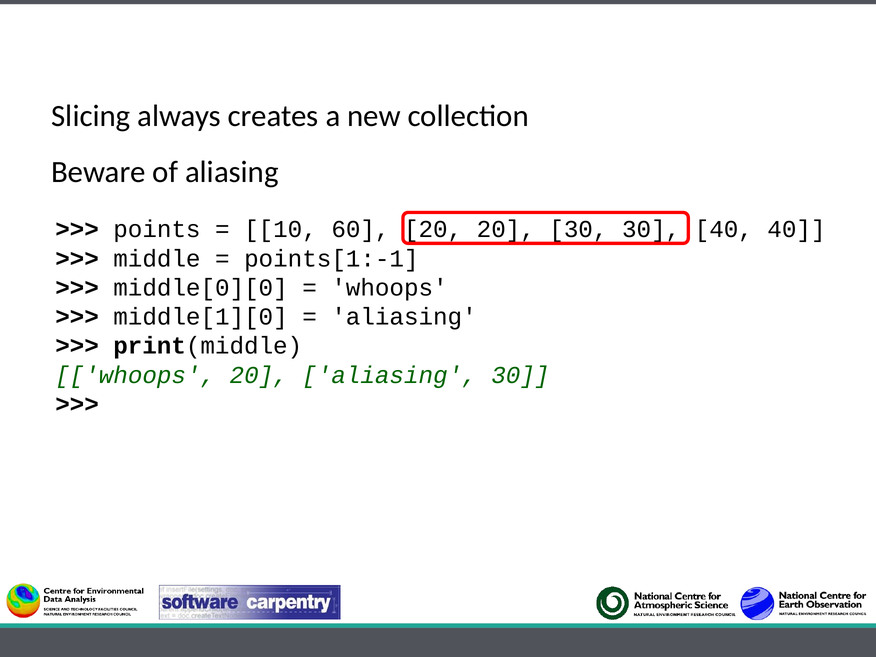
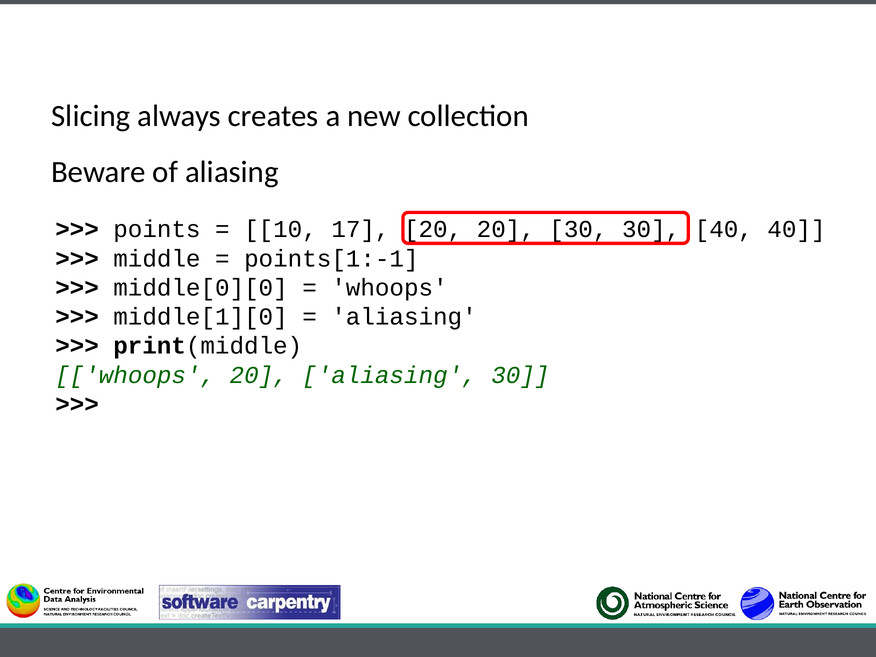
60: 60 -> 17 (360, 229)
